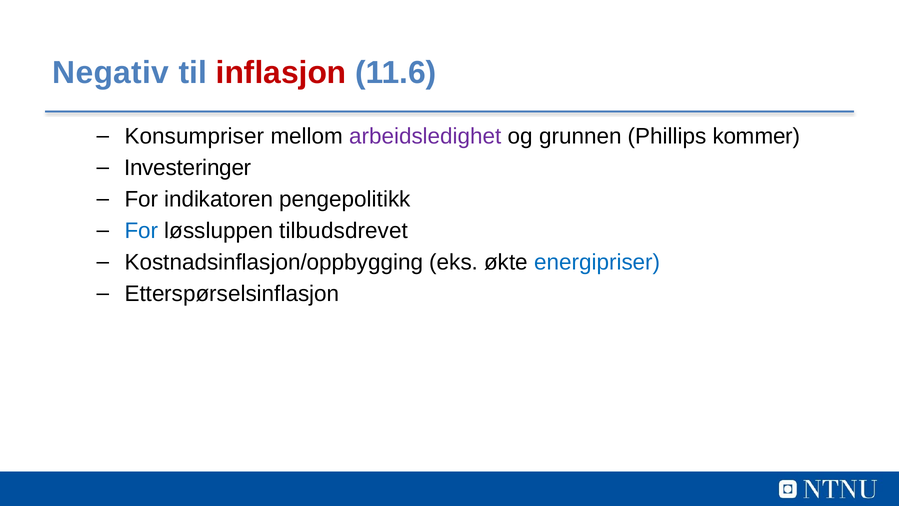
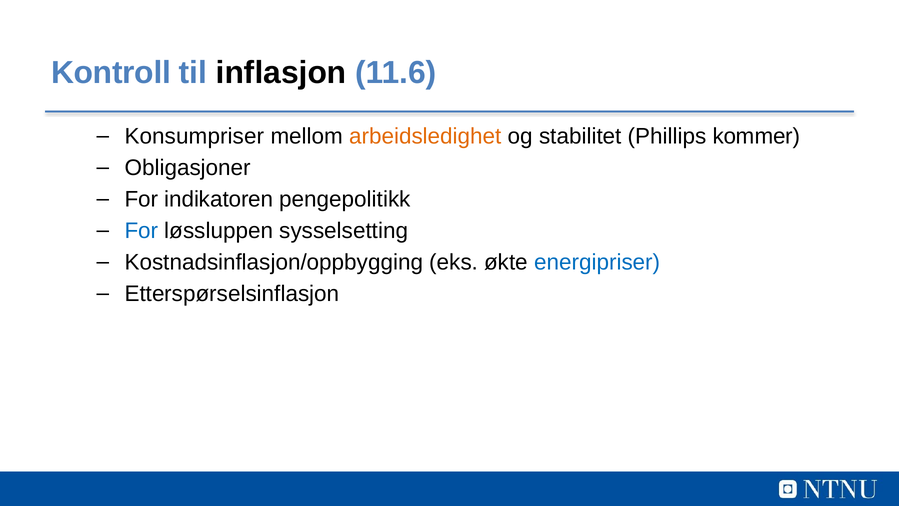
Negativ: Negativ -> Kontroll (111, 73)
inflasjon colour: red -> black (281, 73)
arbeidsledighet colour: purple -> orange (425, 136)
grunnen: grunnen -> stabilitet (580, 136)
Investeringer: Investeringer -> Obligasjoner (188, 168)
tilbudsdrevet: tilbudsdrevet -> sysselsetting (344, 231)
